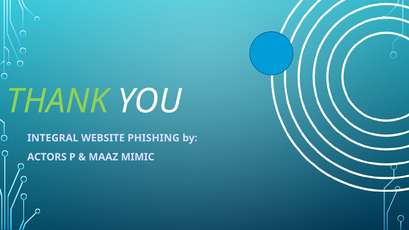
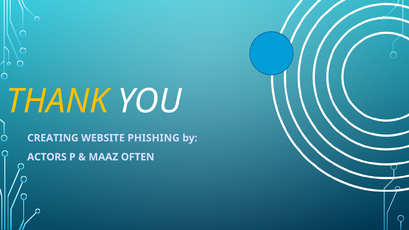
THANK colour: light green -> yellow (57, 101)
INTEGRAL: INTEGRAL -> CREATING (53, 138)
MIMIC: MIMIC -> OFTEN (138, 157)
